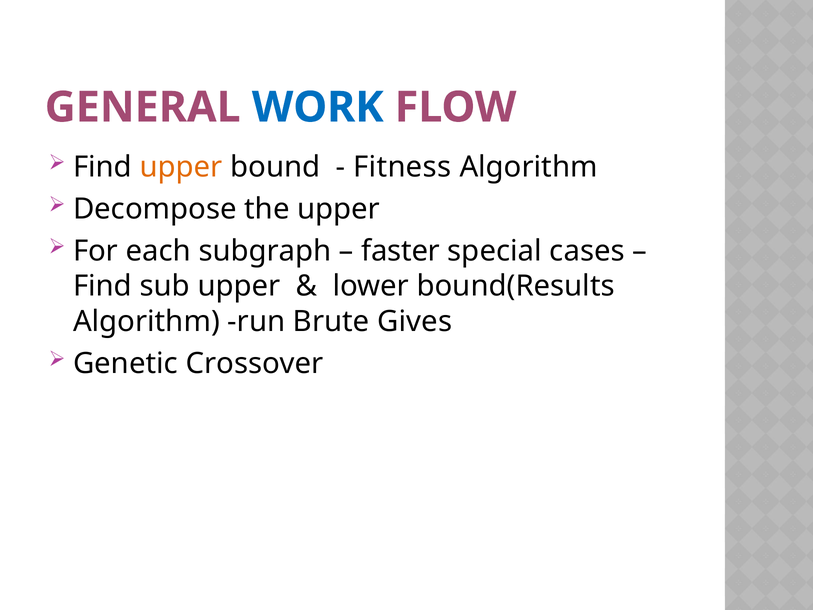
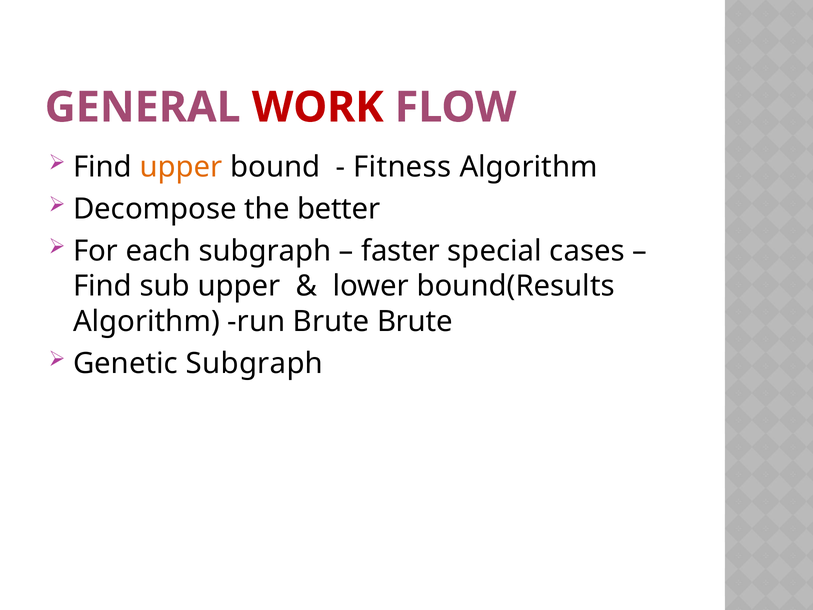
WORK colour: blue -> red (318, 107)
the upper: upper -> better (339, 209)
Brute Gives: Gives -> Brute (415, 321)
Genetic Crossover: Crossover -> Subgraph (254, 363)
